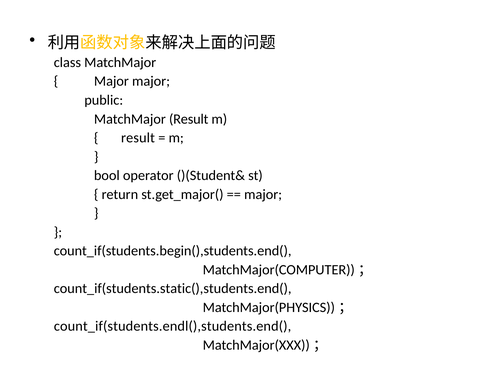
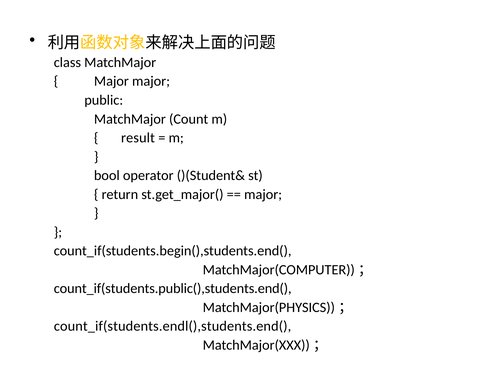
MatchMajor Result: Result -> Count (189, 119)
count_if(students.static(),students.end(: count_if(students.static(),students.end( -> count_if(students.public(),students.end( (173, 288)
